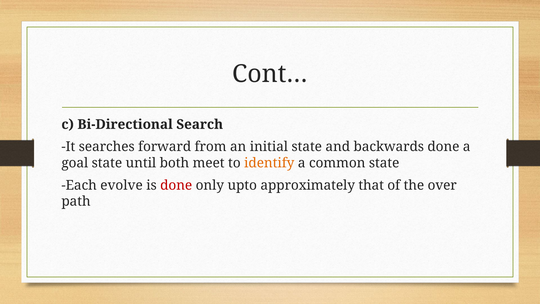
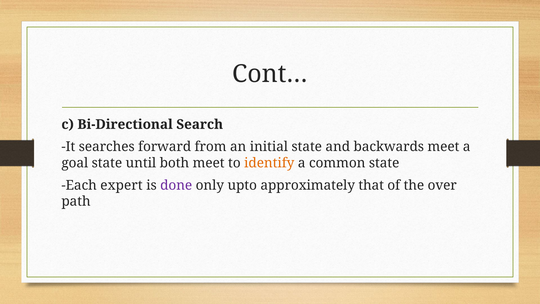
backwards done: done -> meet (443, 147)
evolve: evolve -> expert (121, 185)
done colour: red -> purple (176, 185)
